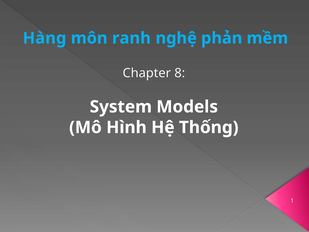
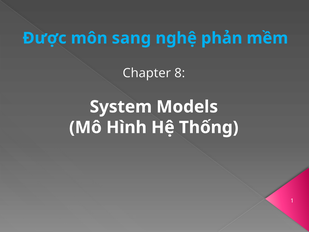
Hàng: Hàng -> Được (45, 38)
ranh: ranh -> sang (131, 38)
